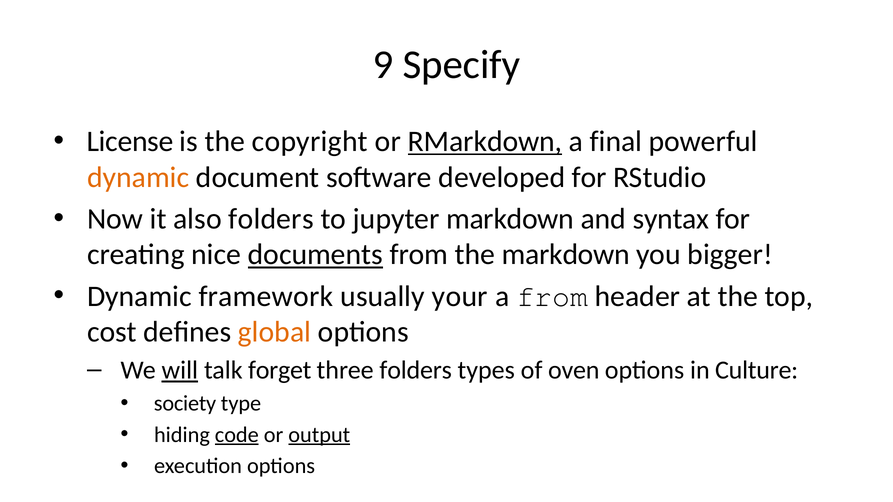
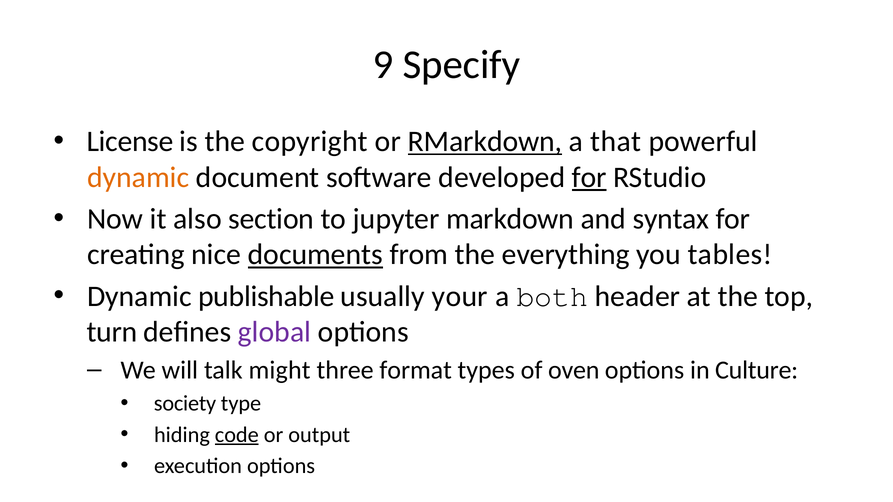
final: final -> that (616, 142)
for underline: none -> present (589, 177)
also folders: folders -> section (271, 219)
the markdown: markdown -> everything (566, 255)
bigger: bigger -> tables (730, 255)
framework: framework -> publishable (266, 296)
a from: from -> both (552, 296)
cost: cost -> turn (112, 332)
global colour: orange -> purple (275, 332)
will underline: present -> none (180, 371)
forget: forget -> might (280, 371)
three folders: folders -> format (416, 371)
output underline: present -> none (319, 435)
